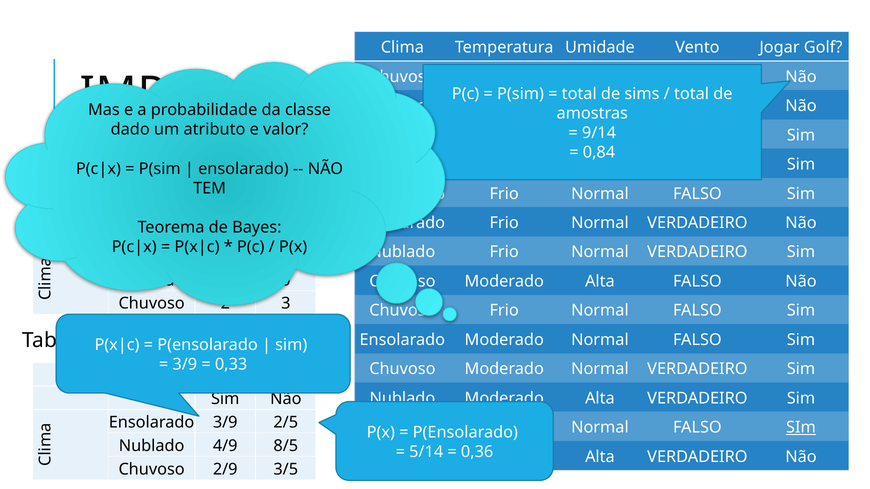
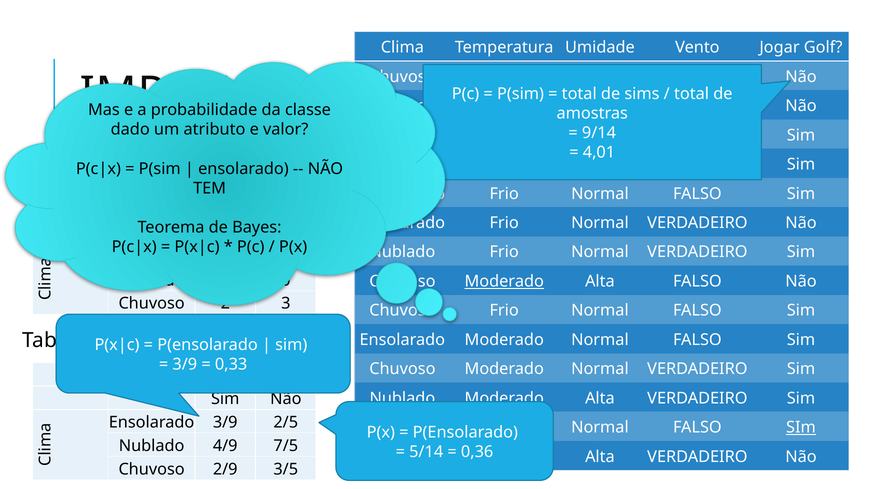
0,84: 0,84 -> 4,01 (599, 153)
Moderado underline: none -> present (504, 282)
8/5: 8/5 -> 7/5 (286, 446)
